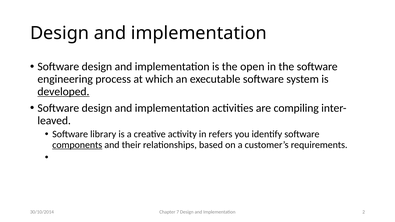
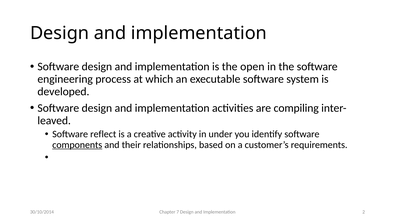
developed underline: present -> none (63, 92)
library: library -> reflect (103, 134)
refers: refers -> under (221, 134)
